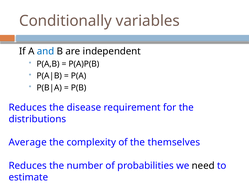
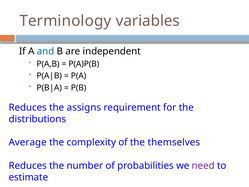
Conditionally: Conditionally -> Terminology (65, 21)
disease: disease -> assigns (84, 107)
need colour: black -> purple (203, 165)
